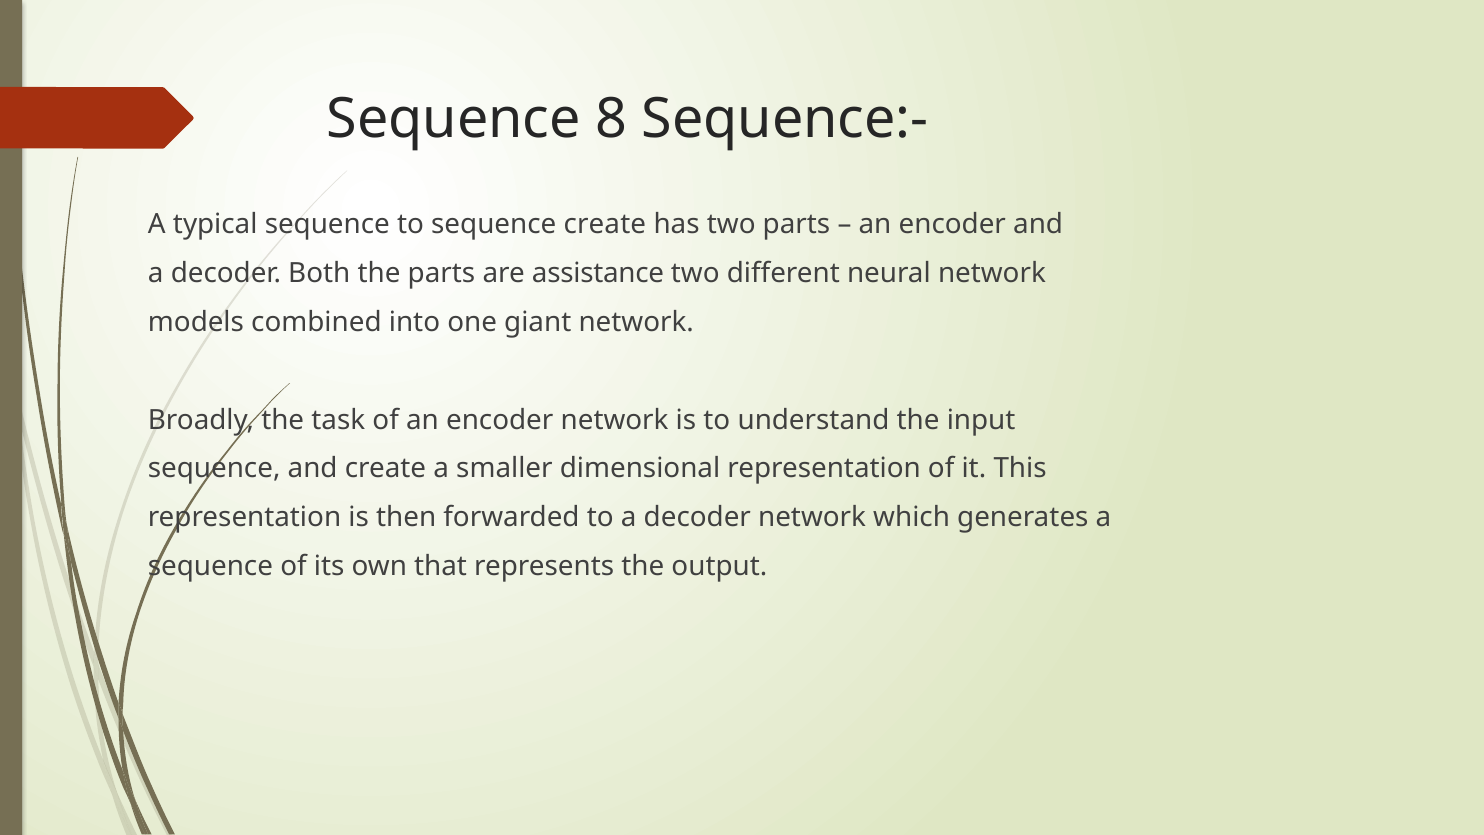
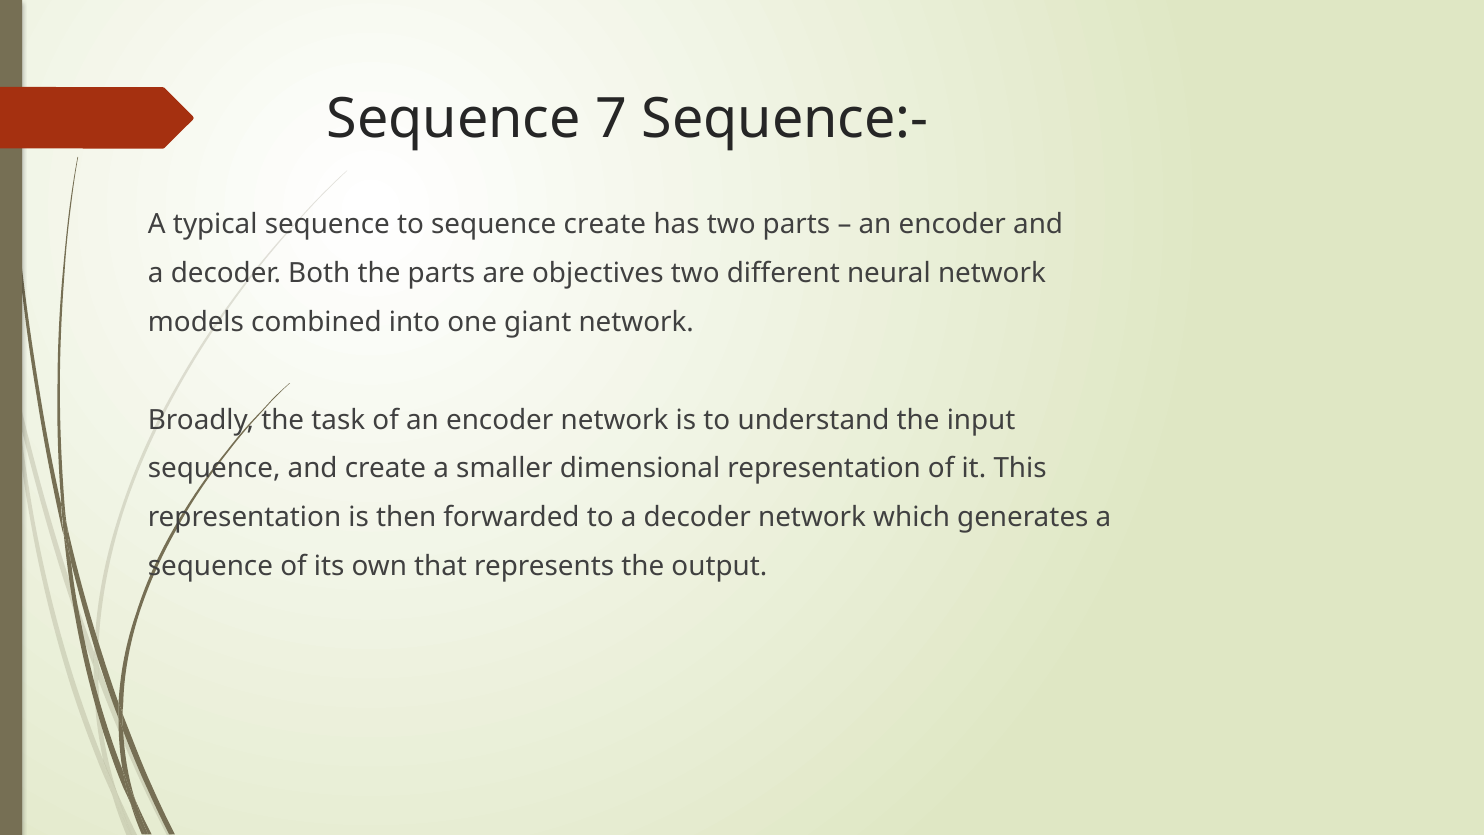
8: 8 -> 7 (611, 119)
assistance: assistance -> objectives (598, 273)
